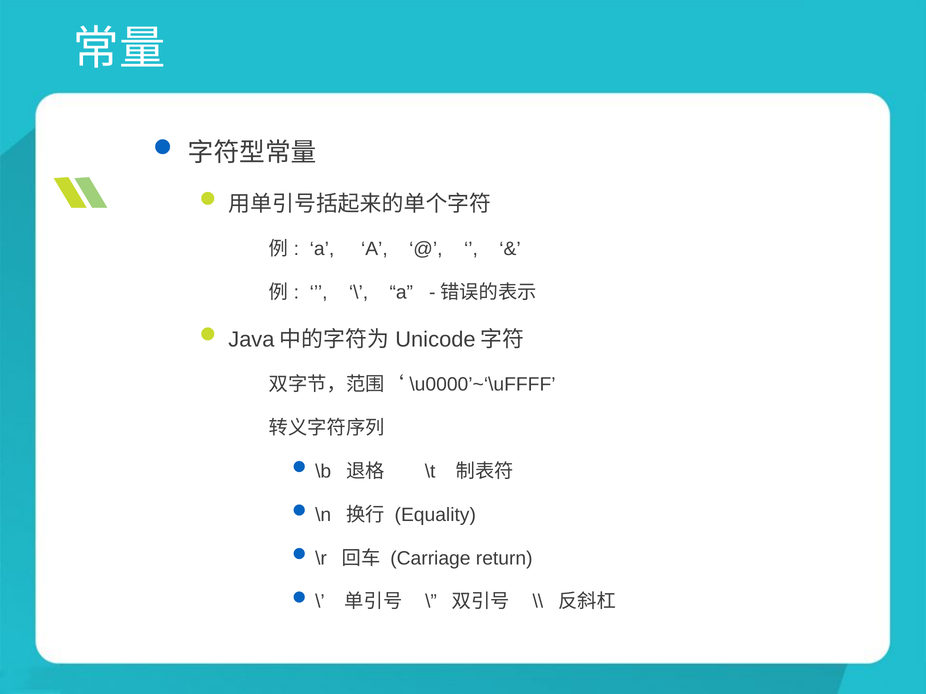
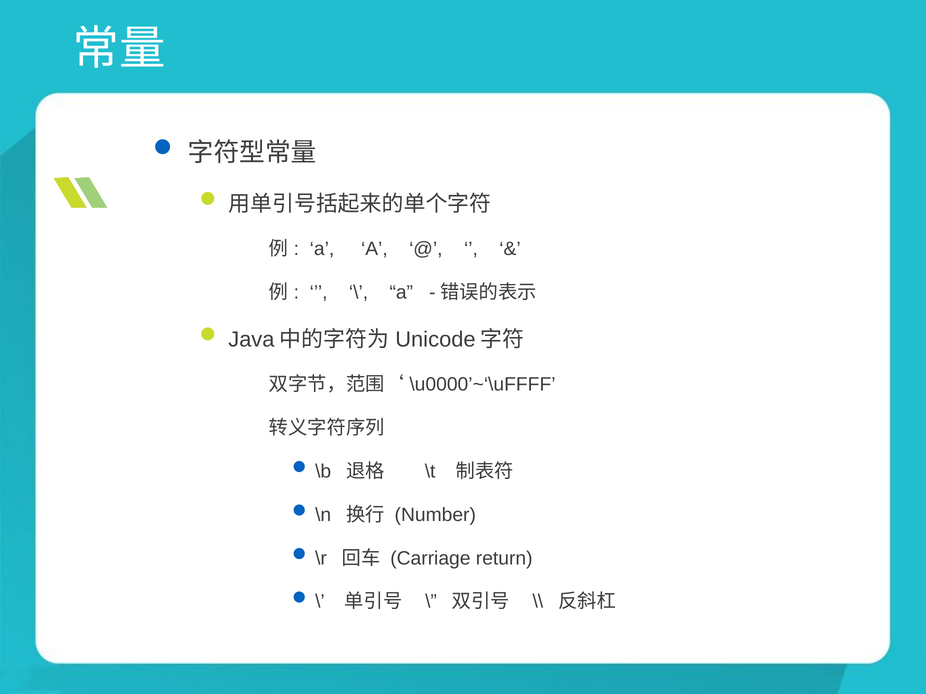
Equality: Equality -> Number (435, 515)
